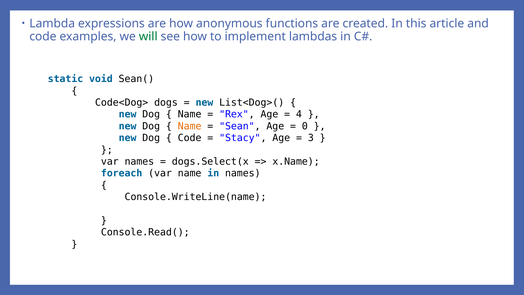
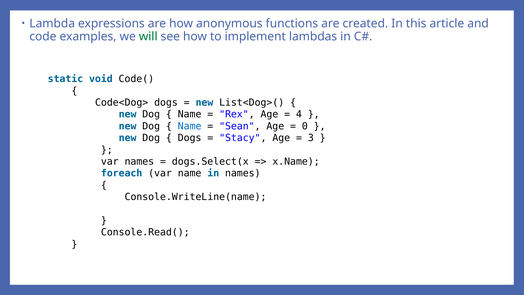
Sean(: Sean( -> Code( (136, 79)
Name colour: orange -> blue (190, 126)
Code: Code -> Dogs (190, 138)
